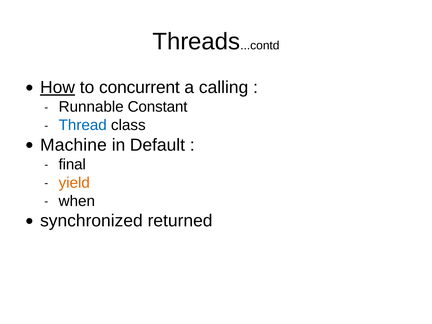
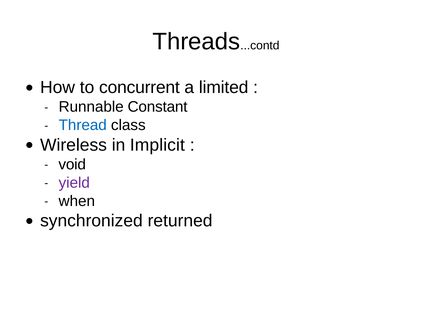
How underline: present -> none (58, 87)
calling: calling -> limited (224, 87)
Machine: Machine -> Wireless (74, 145)
Default: Default -> Implicit (157, 145)
final: final -> void (72, 164)
yield colour: orange -> purple (74, 183)
